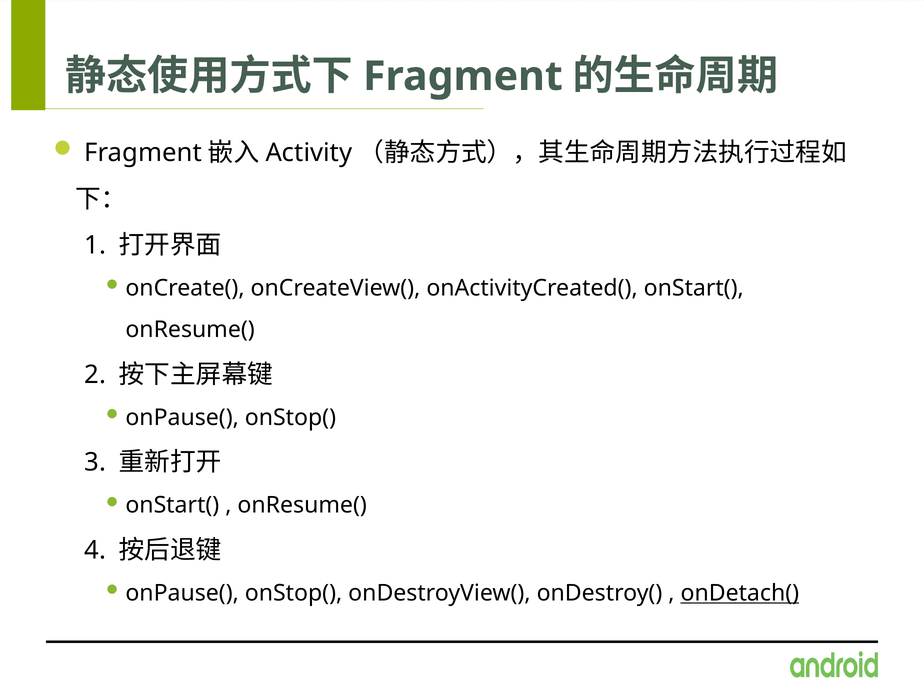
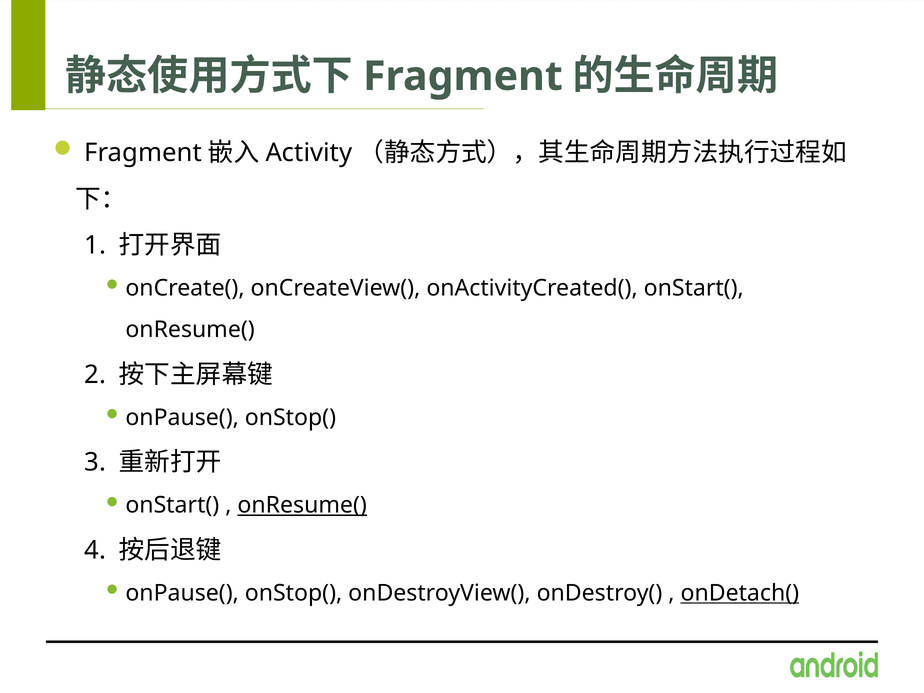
onResume( underline: none -> present (302, 505)
